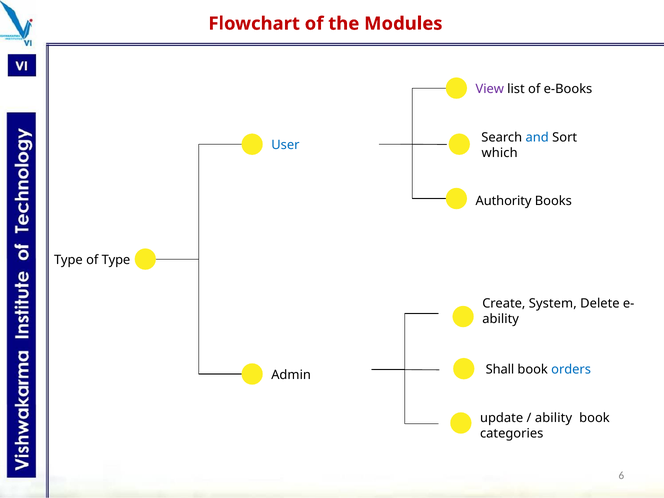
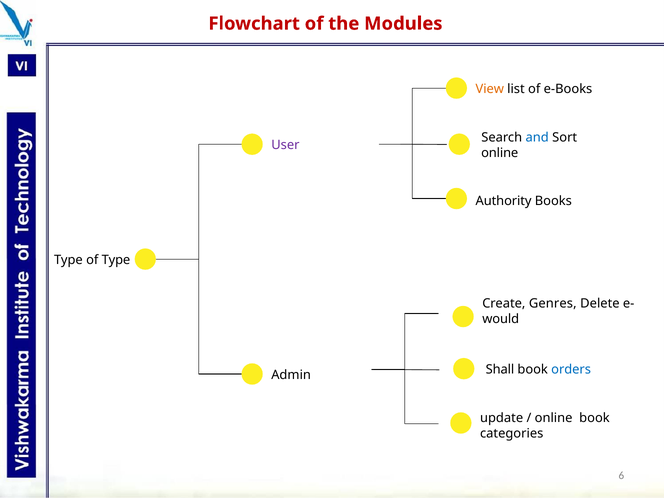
View colour: purple -> orange (490, 89)
User colour: blue -> purple (285, 145)
which: which -> online (500, 153)
System: System -> Genres (553, 304)
ability: ability -> would (501, 319)
ability: ability -> online (554, 418)
